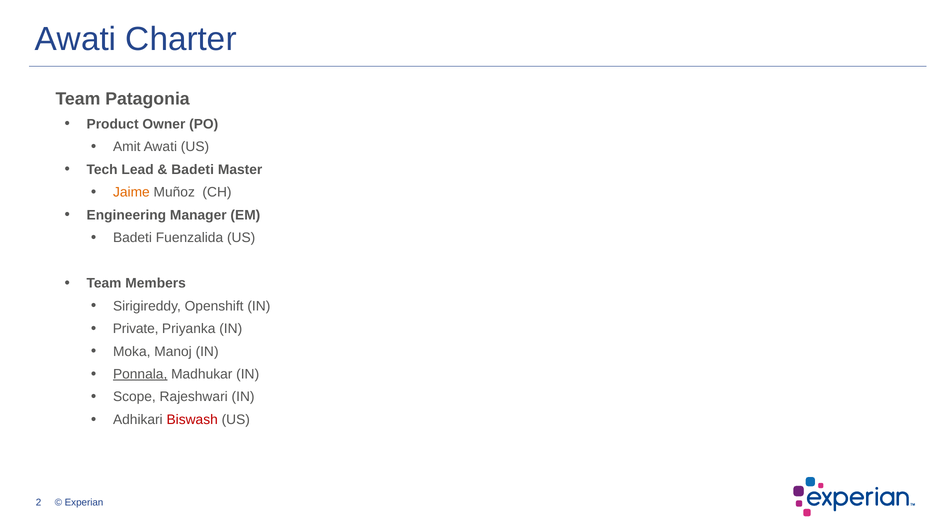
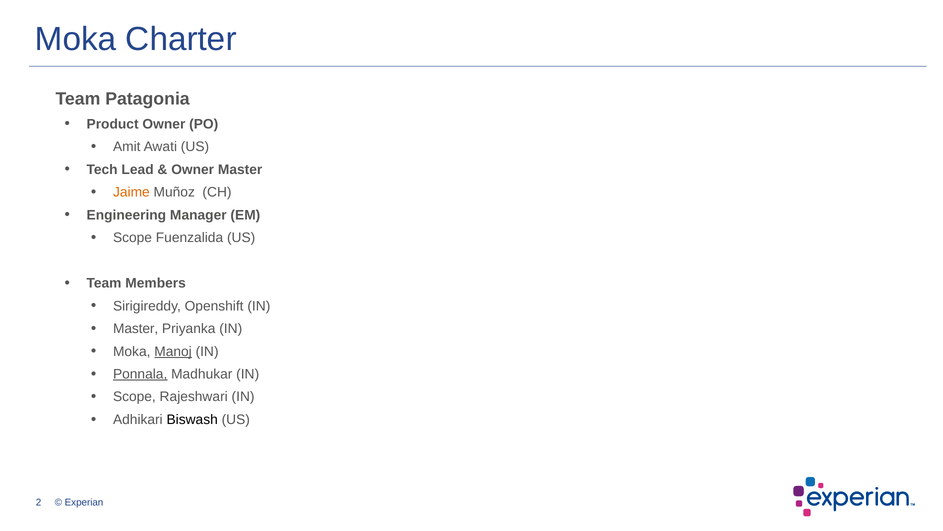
Awati: Awati -> Moka (76, 39)
Badeti: Badeti -> Owner (193, 169)
Badeti: Badeti -> Scope (132, 238)
Private: Private -> Master (136, 328)
Manoj underline: none -> present (173, 351)
Biswash colour: red -> black (192, 419)
